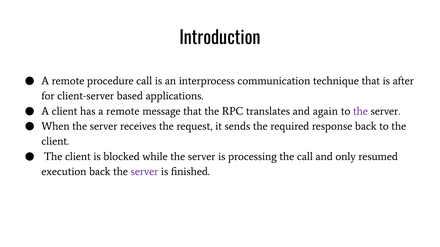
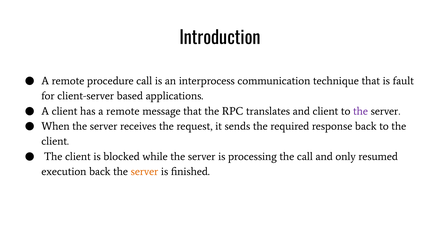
after: after -> fault (403, 81)
and again: again -> client (325, 111)
server colour: purple -> orange (144, 172)
